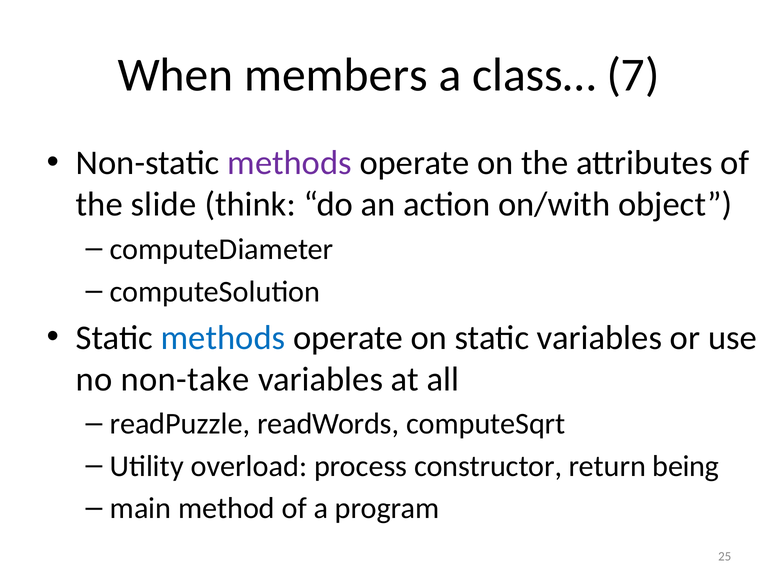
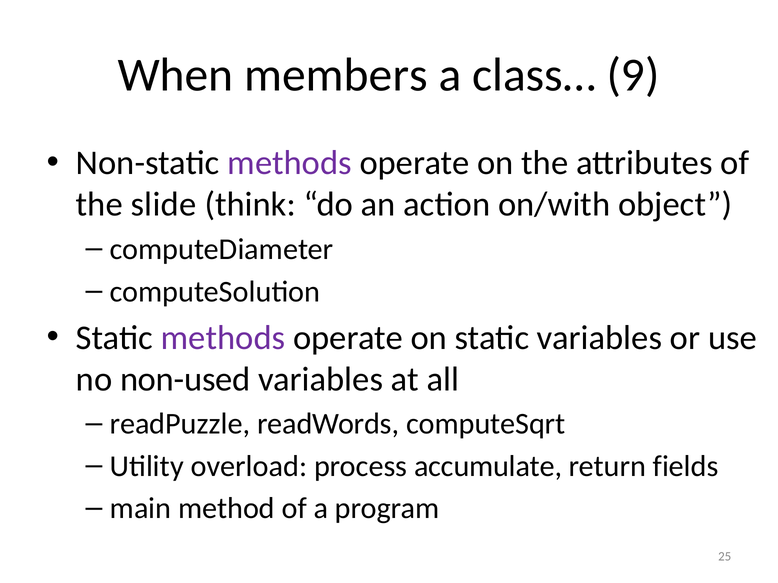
7: 7 -> 9 (633, 75)
methods colour: blue -> purple (223, 338)
non-take: non-take -> non-used (185, 379)
constructor: constructor -> accumulate (488, 466)
being: being -> fields (686, 466)
